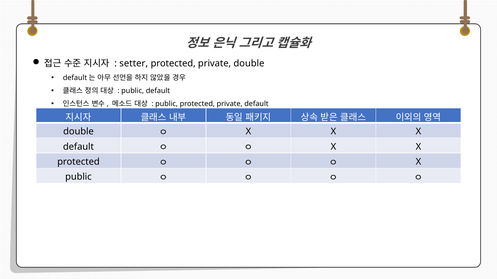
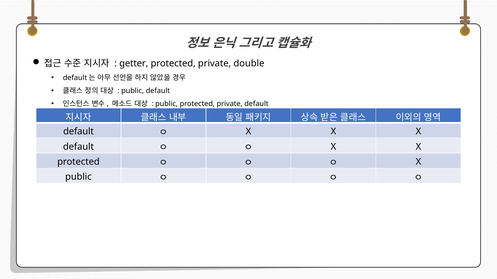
setter: setter -> getter (134, 64)
double: double -> default (79, 132)
